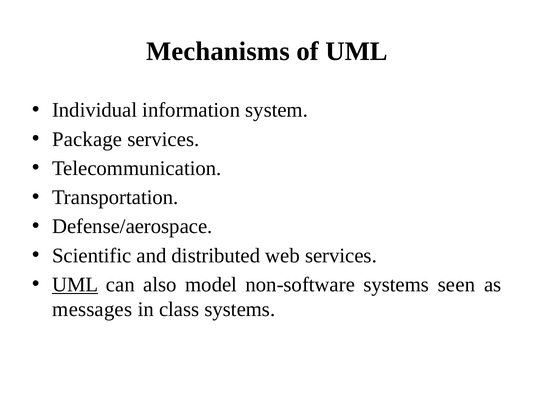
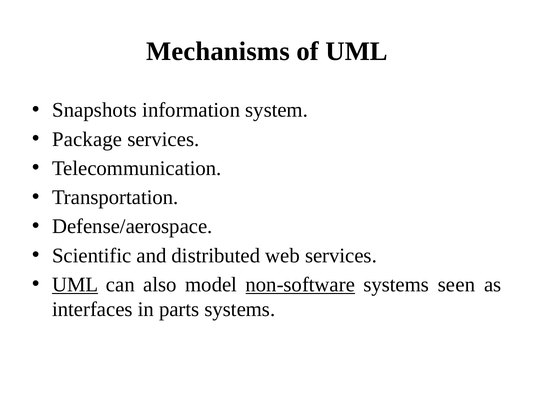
Individual: Individual -> Snapshots (95, 110)
non-software underline: none -> present (300, 284)
messages: messages -> interfaces (92, 309)
class: class -> parts (179, 309)
